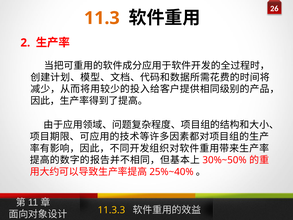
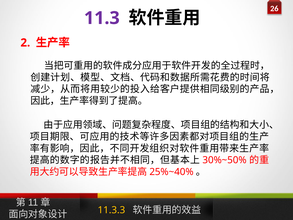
11.3 colour: orange -> purple (102, 18)
